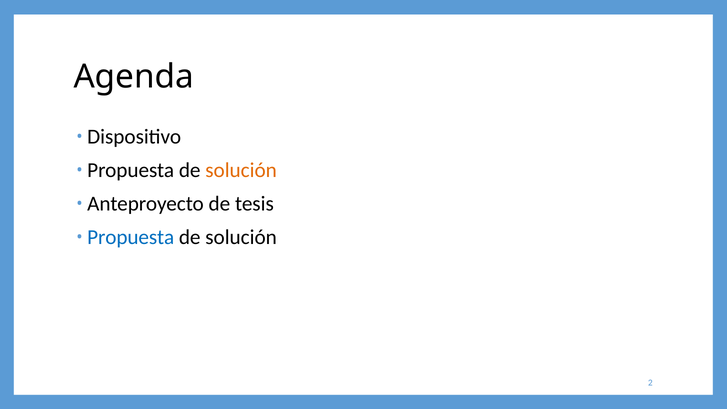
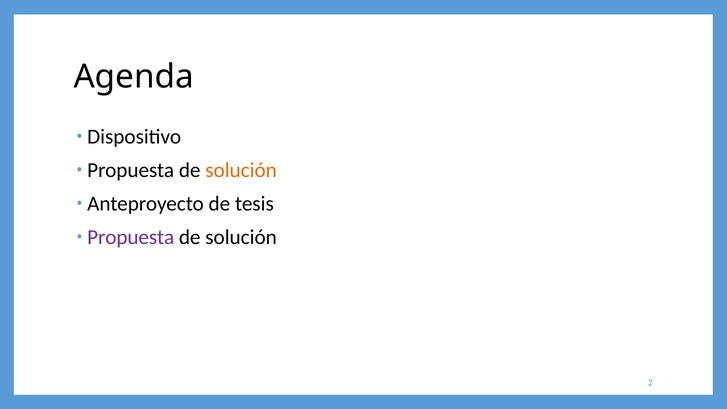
Propuesta colour: blue -> purple (131, 237)
